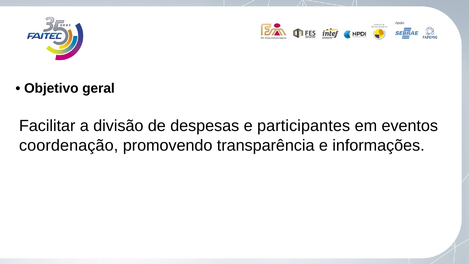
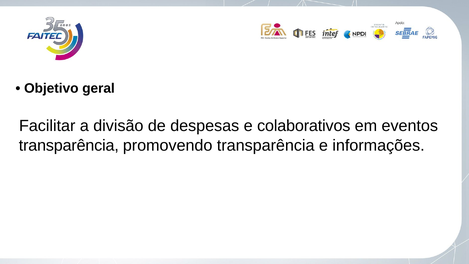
participantes: participantes -> colaborativos (304, 126)
coordenação: coordenação -> transparência (69, 145)
